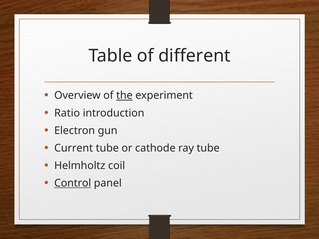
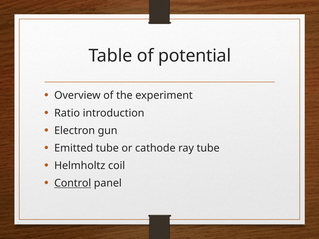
different: different -> potential (195, 56)
the underline: present -> none (124, 96)
Current: Current -> Emitted (74, 148)
